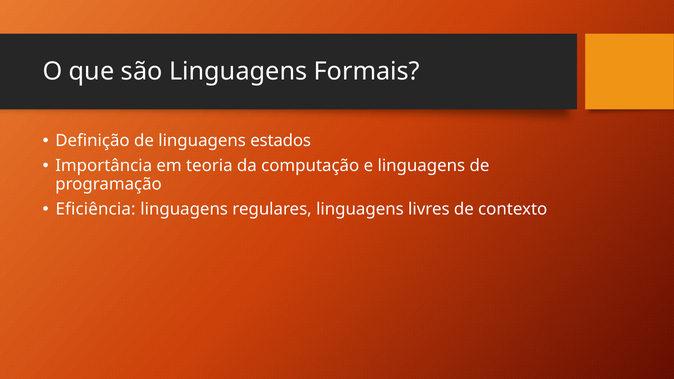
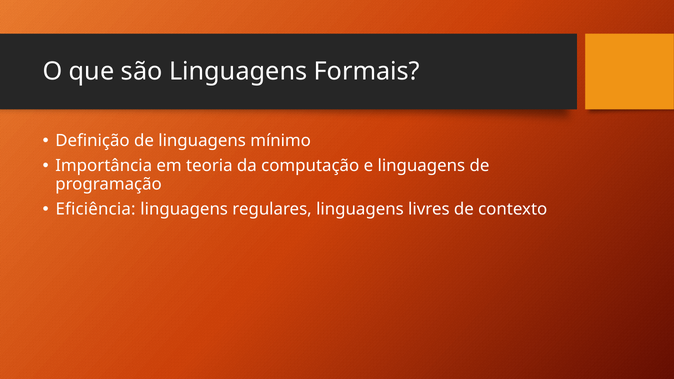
estados: estados -> mínimo (281, 141)
